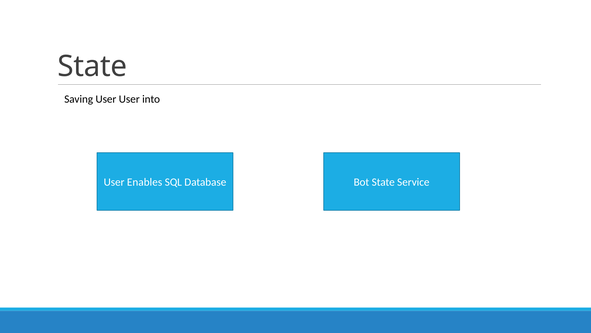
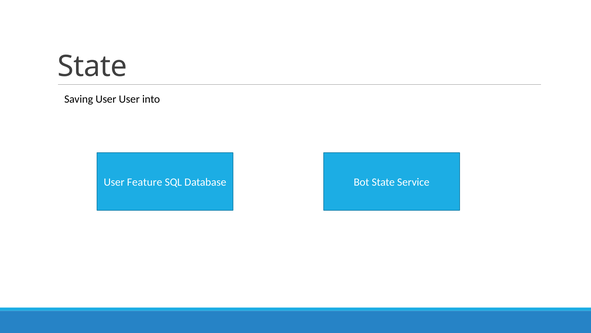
Enables: Enables -> Feature (145, 182)
